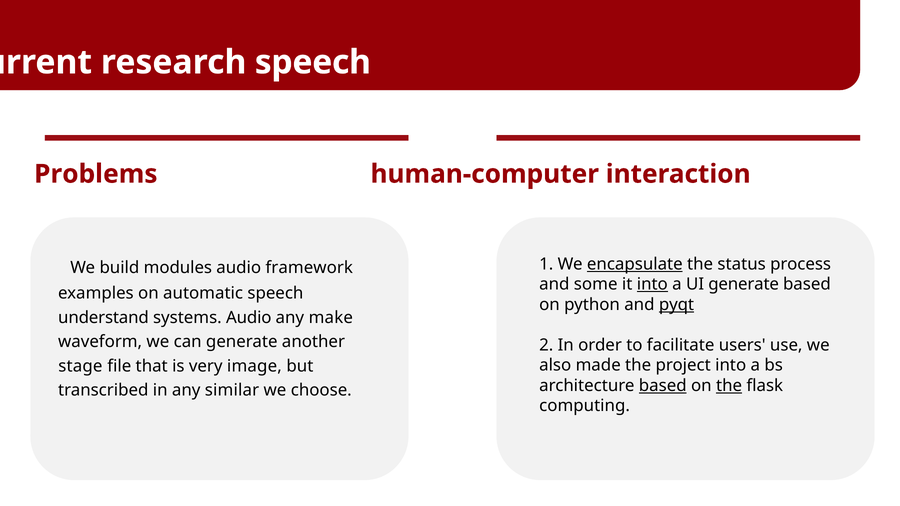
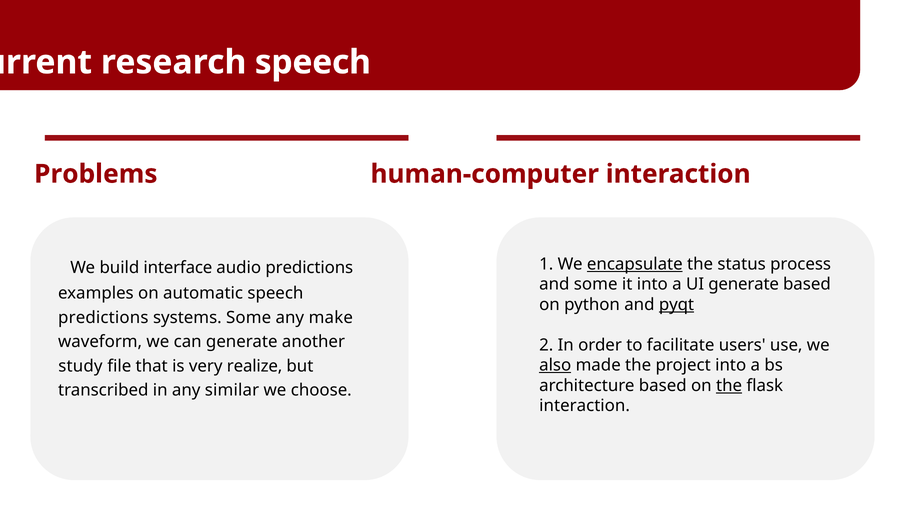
modules: modules -> interface (178, 268)
audio framework: framework -> predictions (309, 268)
into underline: present -> none (652, 284)
understand: understand -> predictions (103, 318)
systems Audio: Audio -> Some (249, 318)
also underline: none -> present (555, 365)
stage: stage -> study (80, 366)
image: image -> realize (255, 366)
based underline: present -> none (663, 386)
computing: computing -> interaction (585, 406)
